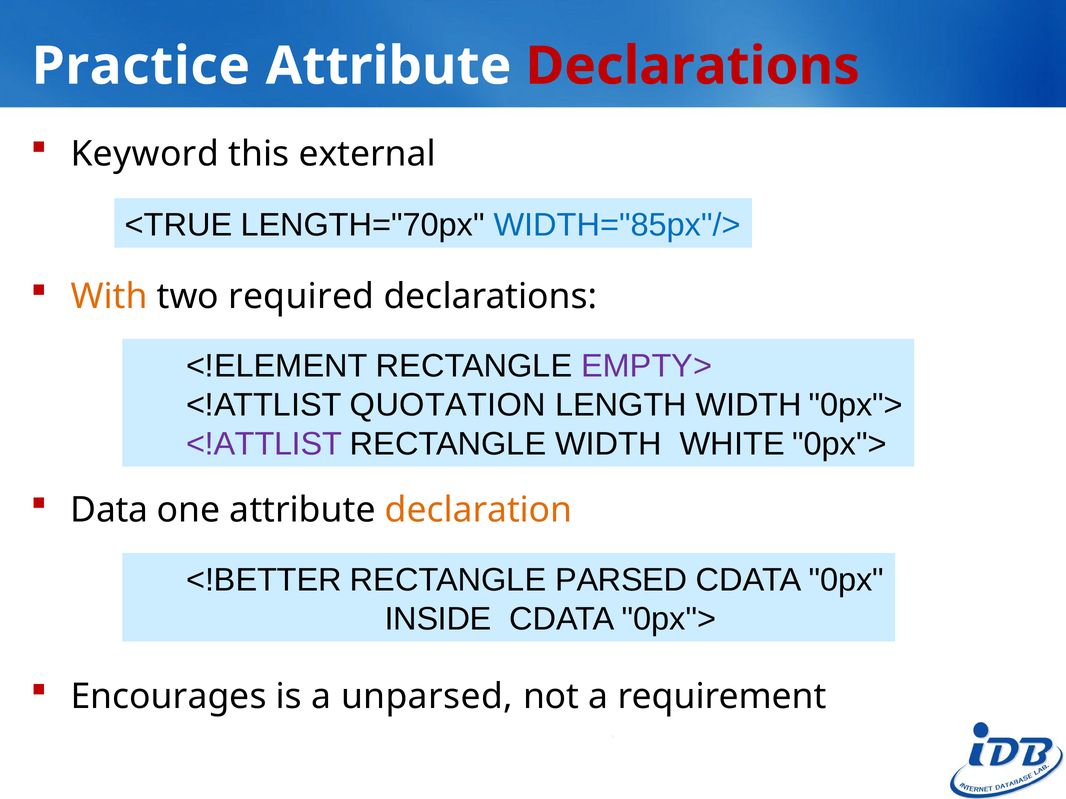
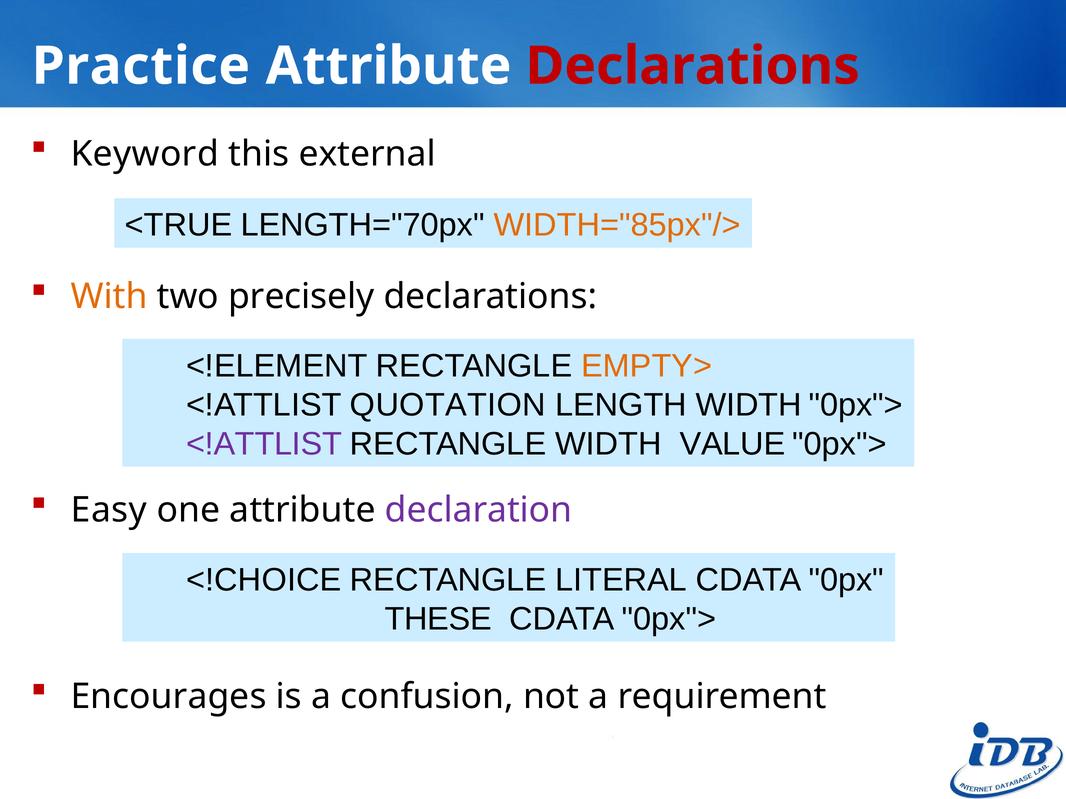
WIDTH="85px"/> colour: blue -> orange (617, 225)
required: required -> precisely (301, 297)
EMPTY> colour: purple -> orange (647, 366)
WHITE: WHITE -> VALUE (732, 444)
Data: Data -> Easy (109, 510)
declaration colour: orange -> purple (479, 510)
<!BETTER: <!BETTER -> <!CHOICE (264, 580)
PARSED: PARSED -> LITERAL (621, 580)
INSIDE: INSIDE -> THESE (438, 619)
unparsed: unparsed -> confusion (427, 697)
